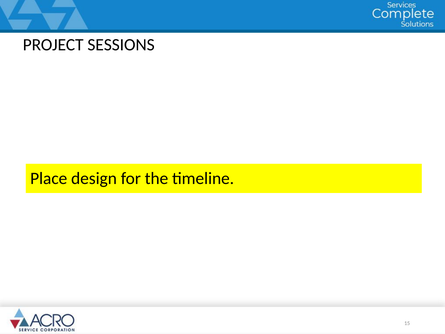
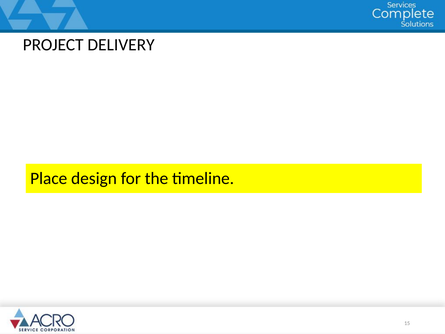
SESSIONS: SESSIONS -> DELIVERY (121, 45)
